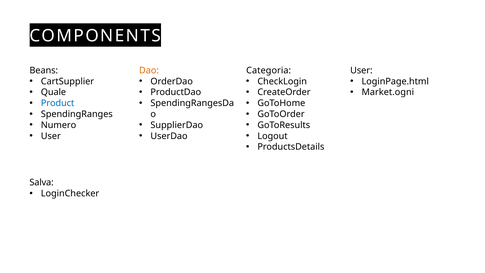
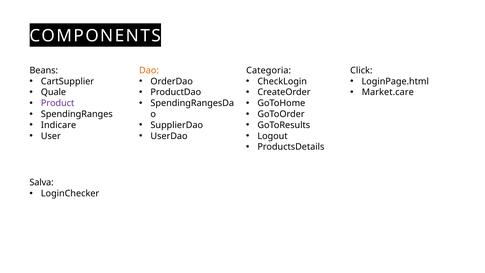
User: User -> Click (361, 70)
Market.ogni: Market.ogni -> Market.care (388, 92)
Product colour: blue -> purple (58, 103)
Numero: Numero -> Indicare (59, 125)
